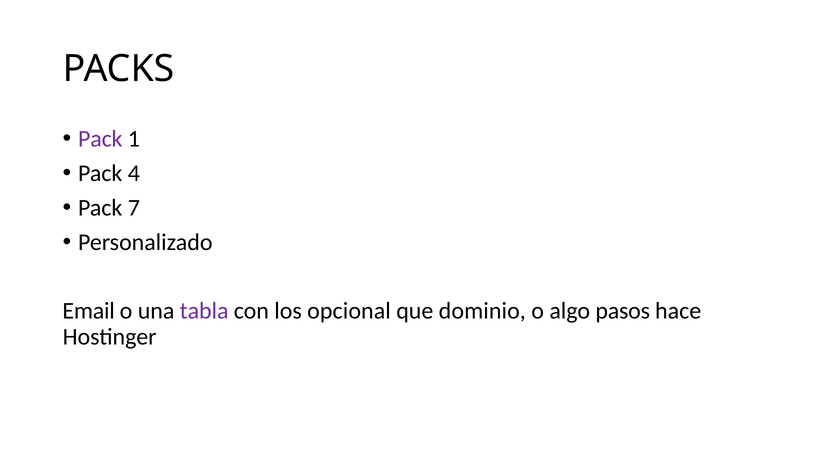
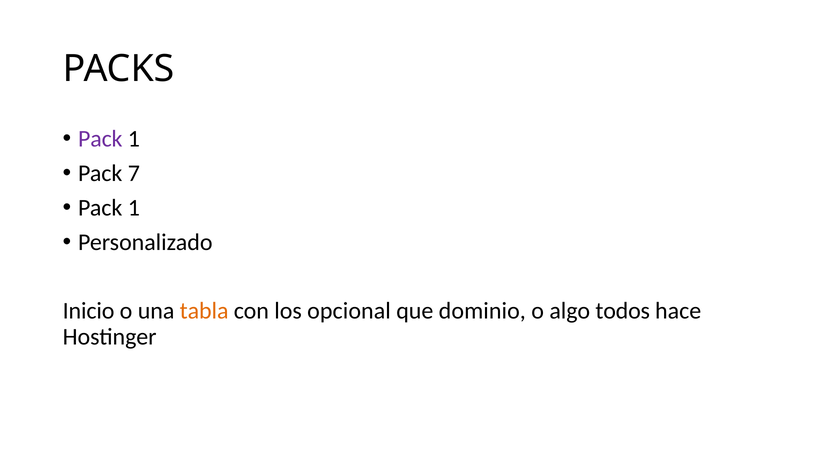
4: 4 -> 7 (134, 173)
7: 7 -> 1 (134, 208)
Email: Email -> Inicio (89, 311)
tabla colour: purple -> orange (204, 311)
pasos: pasos -> todos (623, 311)
